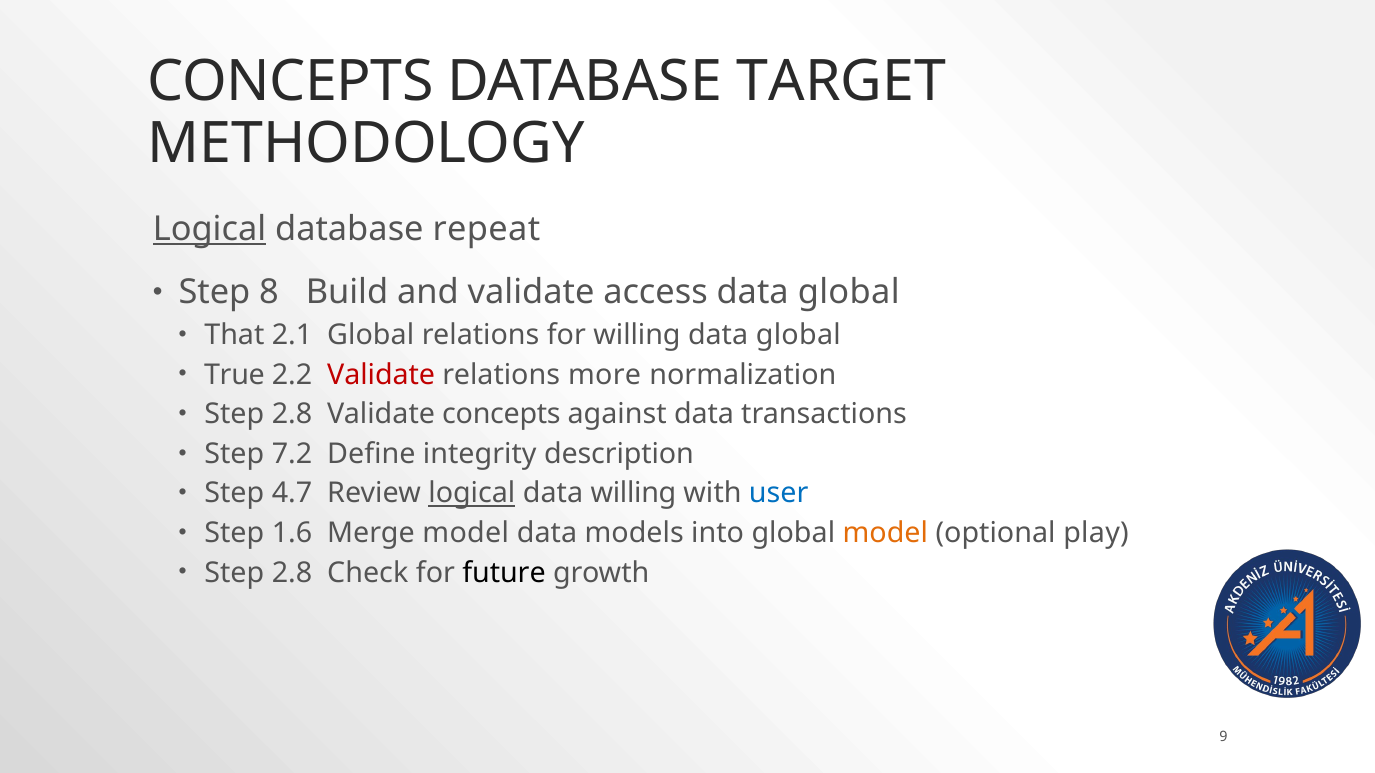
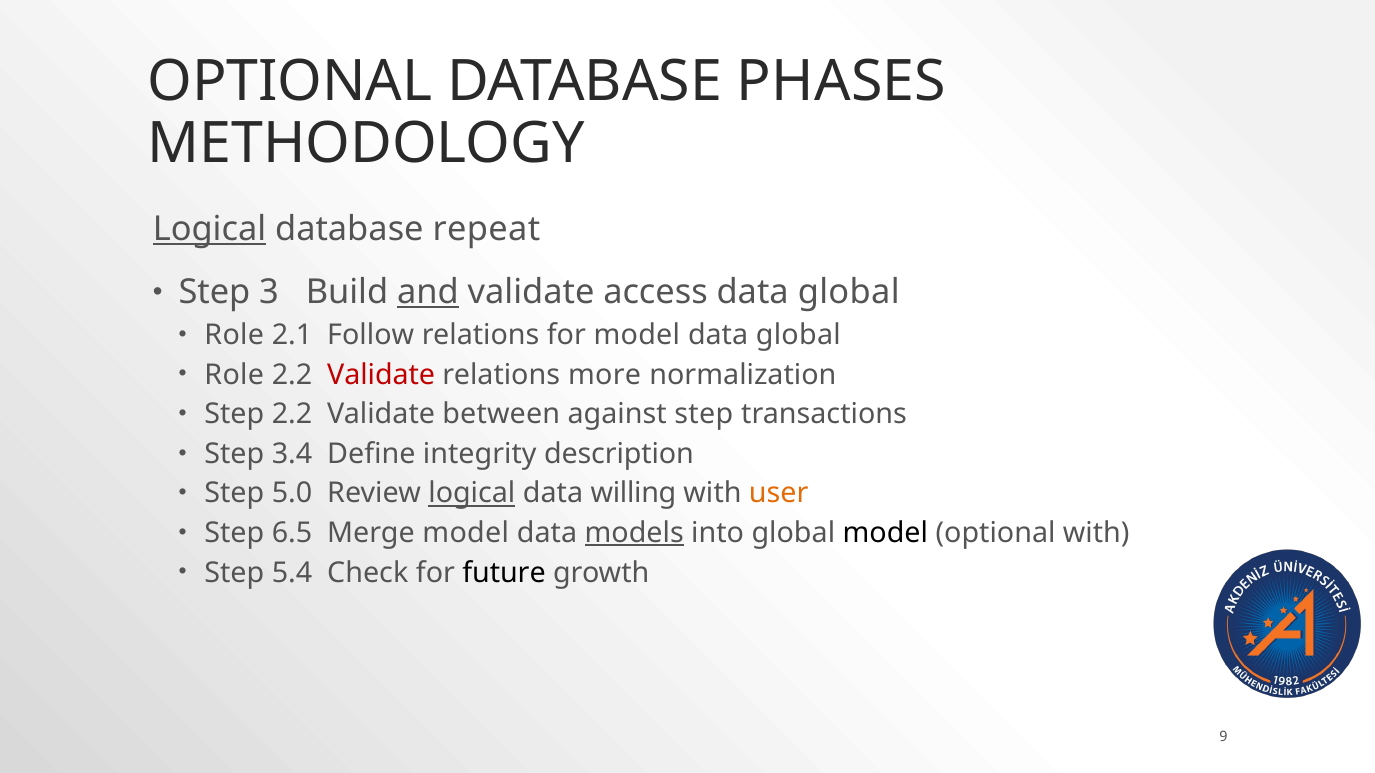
CONCEPTS: CONCEPTS -> OPTIONAL (290, 82)
TARGET: TARGET -> PHASES (842, 82)
8: 8 -> 3 (269, 293)
and underline: none -> present (428, 293)
That: That -> Role (234, 335)
2.1 Global: Global -> Follow (371, 335)
for willing: willing -> model (637, 335)
True: True -> Role (234, 375)
2.8: 2.8 -> 2.2 (292, 415)
Validate concepts: concepts -> between (501, 415)
against data: data -> step (704, 415)
7.2: 7.2 -> 3.4 (292, 454)
4.7: 4.7 -> 5.0 (292, 494)
user colour: blue -> orange (779, 494)
1.6: 1.6 -> 6.5 (292, 533)
models underline: none -> present (634, 533)
model colour: orange -> black (885, 533)
optional play: play -> with (1096, 533)
2.8: 2.8 -> 5.4 (292, 573)
